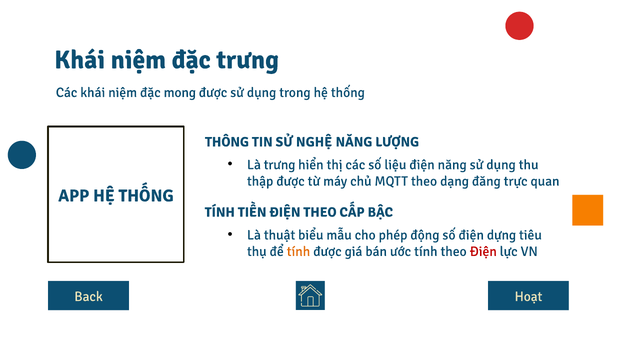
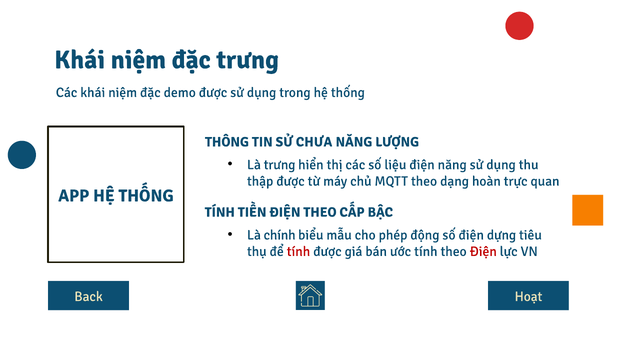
mong: mong -> demo (180, 92)
NGHỆ: NGHỆ -> CHƯA (314, 142)
đăng: đăng -> hoàn (486, 181)
thuật: thuật -> chính (280, 235)
tính colour: orange -> red (298, 251)
